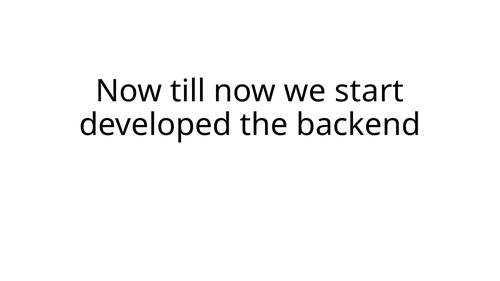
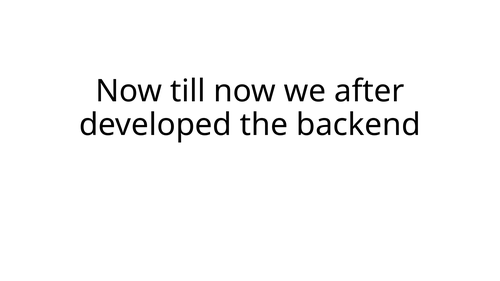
start: start -> after (369, 91)
